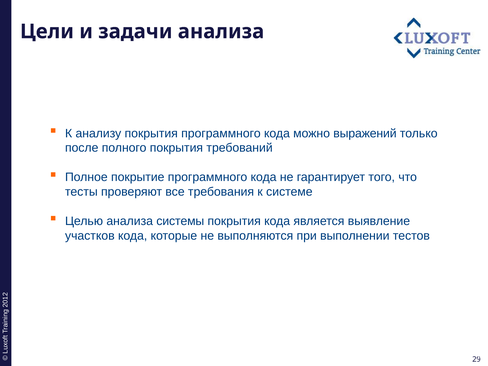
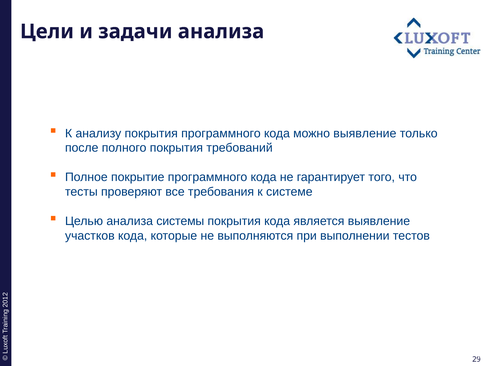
можно выражений: выражений -> выявление (365, 133)
